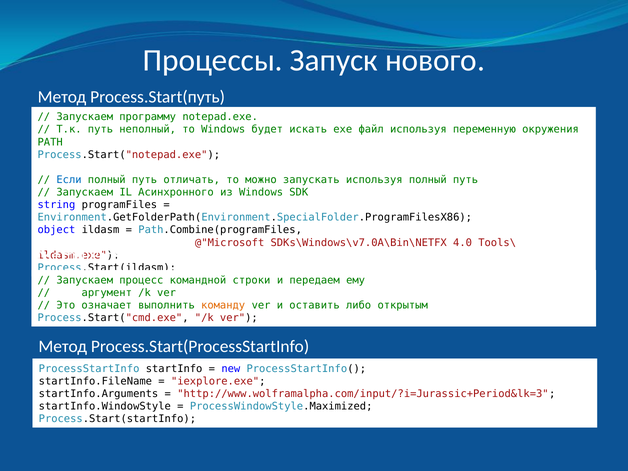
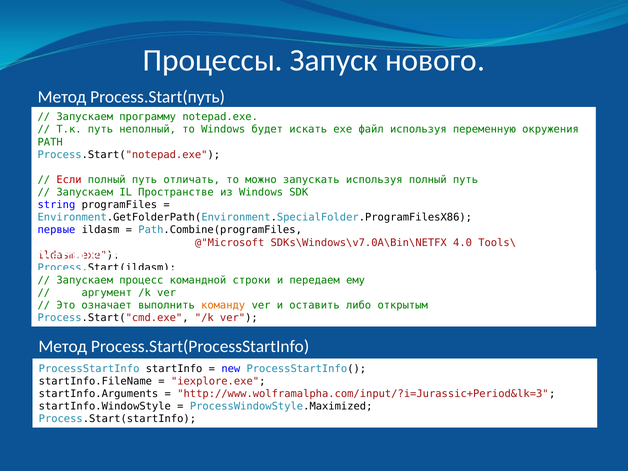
Если colour: blue -> red (69, 180)
Асинхронного: Асинхронного -> Пространстве (176, 192)
object: object -> первые (56, 230)
